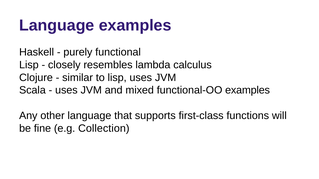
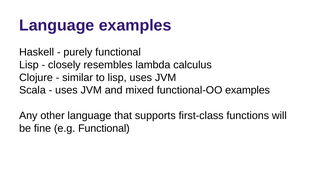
e.g Collection: Collection -> Functional (104, 129)
